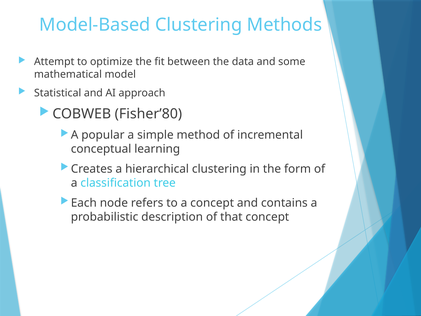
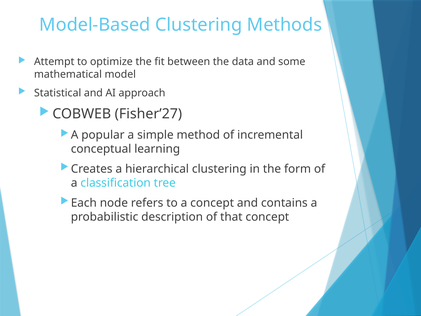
Fisher’80: Fisher’80 -> Fisher’27 (148, 114)
